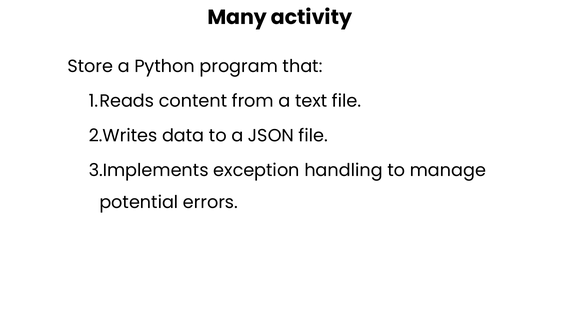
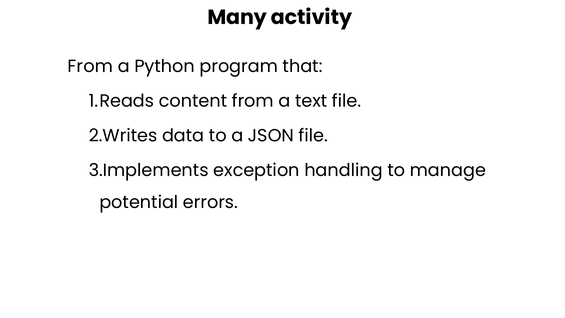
Store: Store -> From (90, 66)
